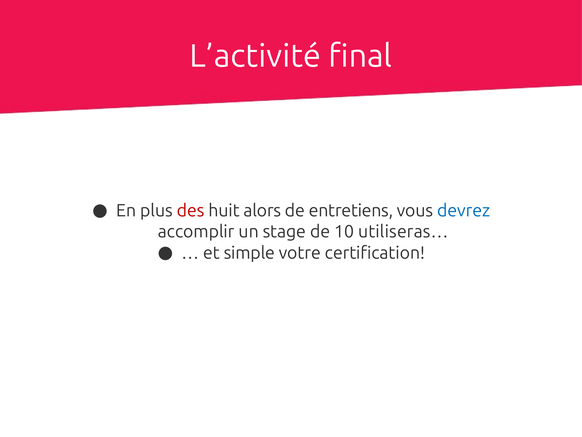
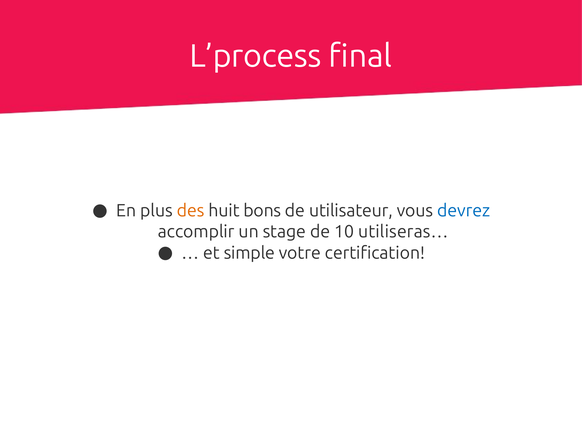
L’activité: L’activité -> L’process (256, 56)
des colour: red -> orange (191, 210)
alors: alors -> bons (262, 210)
entretiens: entretiens -> utilisateur (351, 210)
